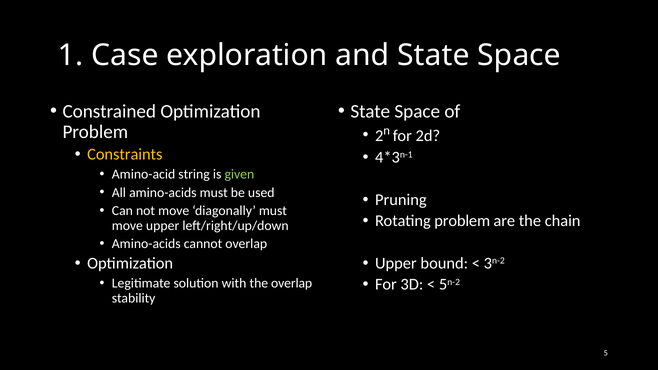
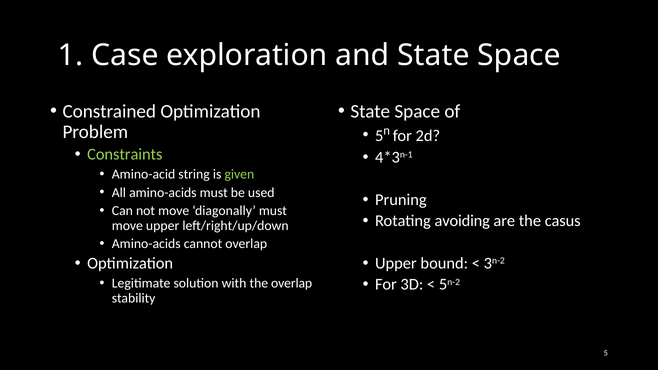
2: 2 -> 5 (379, 136)
Constraints colour: yellow -> light green (125, 155)
Rotating problem: problem -> avoiding (462, 221)
chain: chain -> casus (563, 221)
